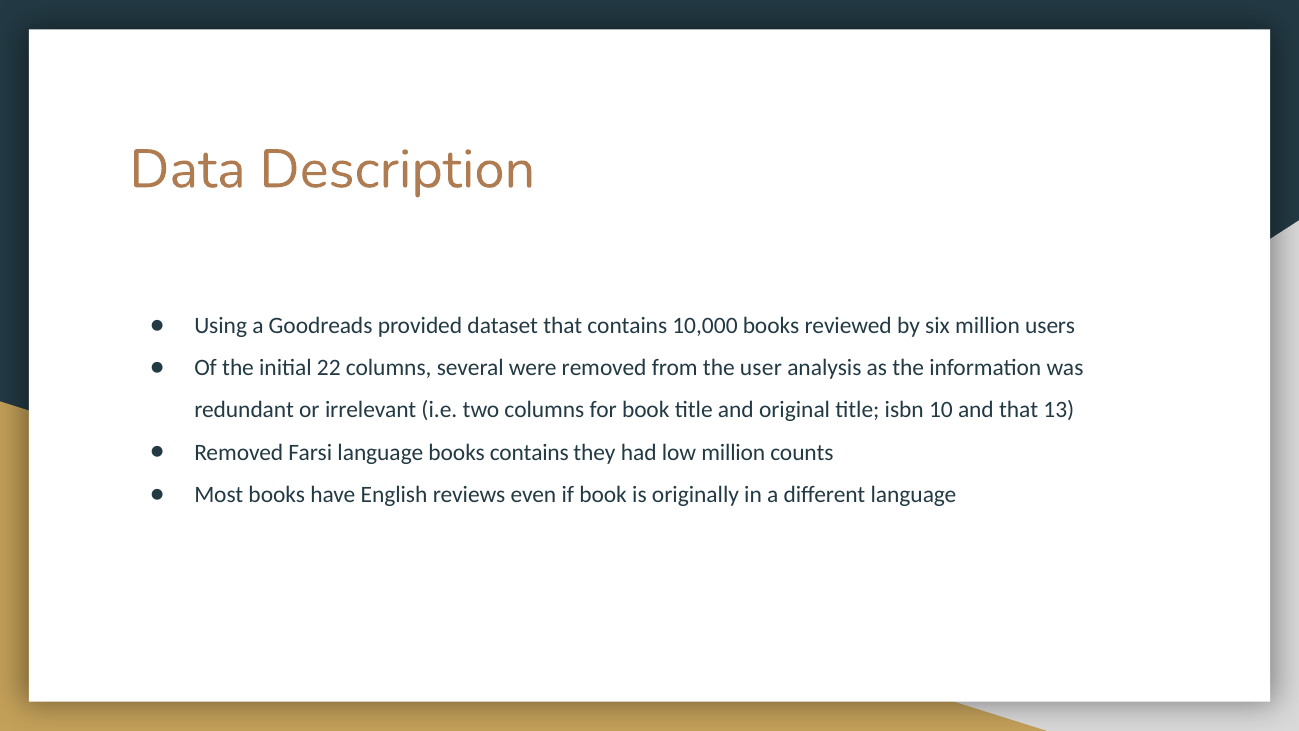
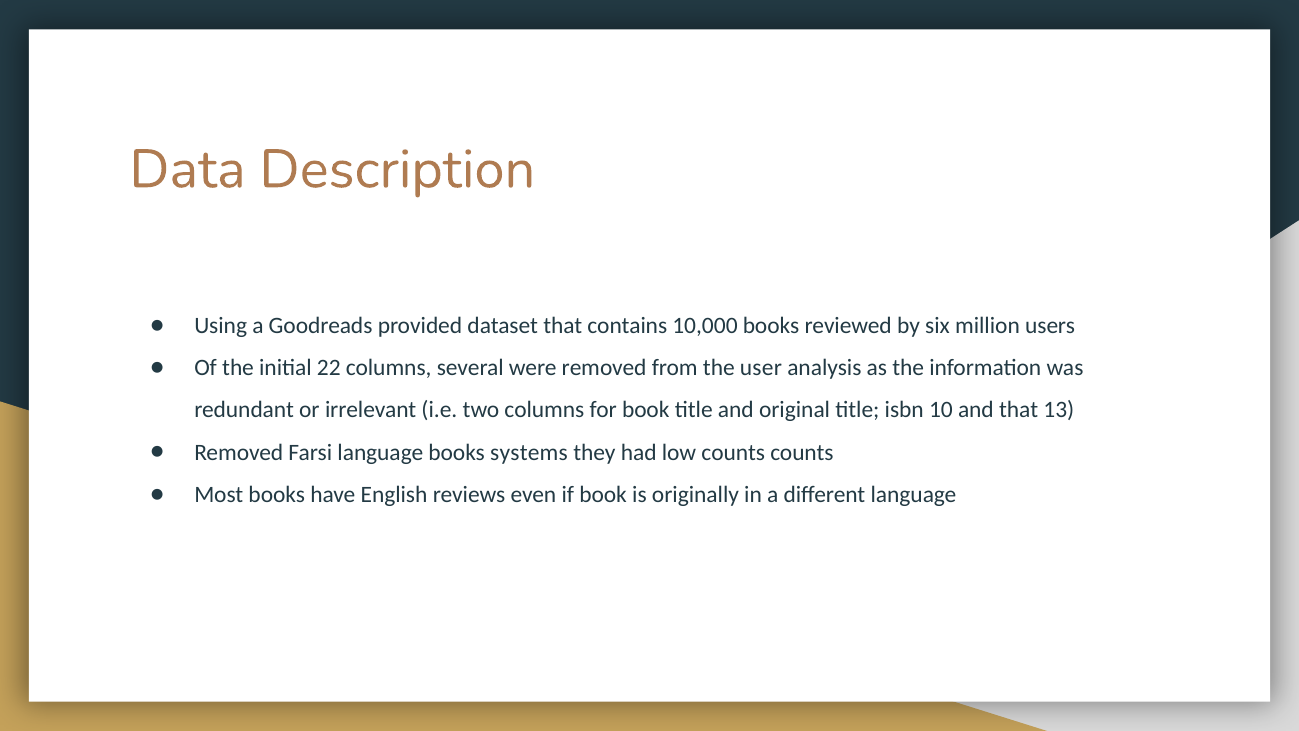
books contains: contains -> systems (529, 452)
low million: million -> counts (733, 452)
